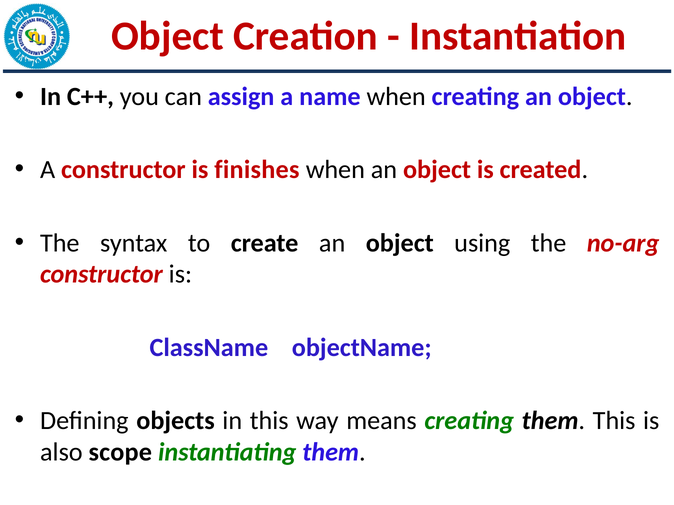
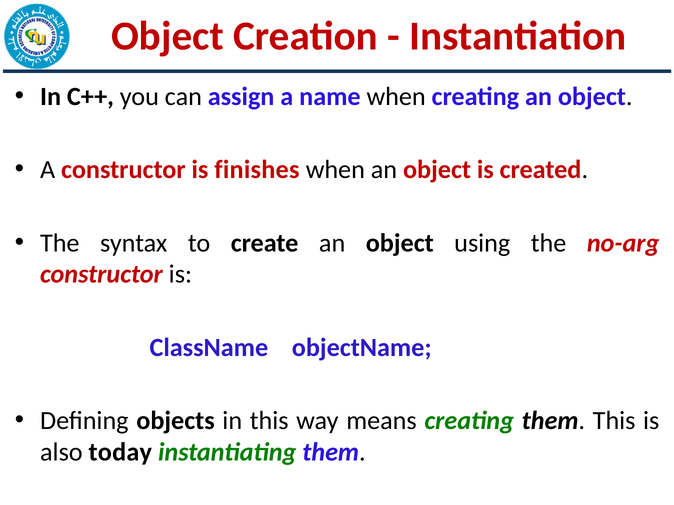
scope: scope -> today (120, 453)
